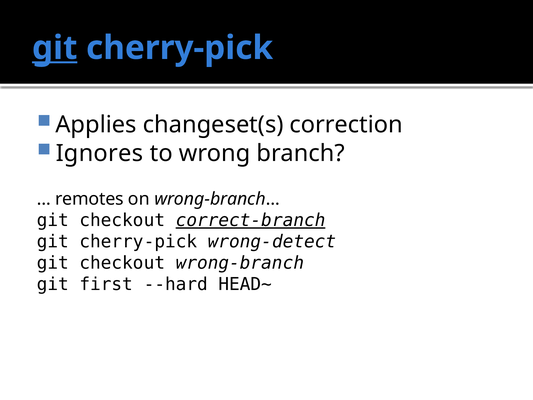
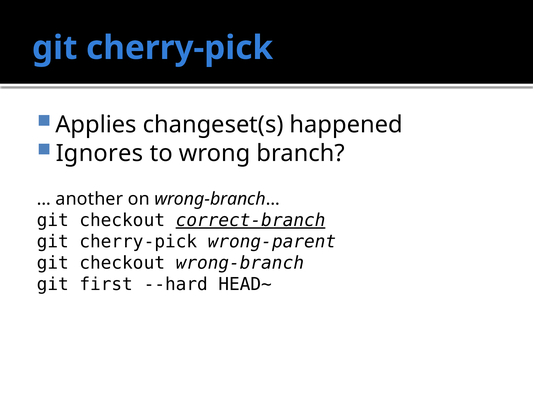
git underline: present -> none (55, 48)
correction: correction -> happened (346, 125)
remotes: remotes -> another (89, 199)
wrong-detect: wrong-detect -> wrong-parent (272, 242)
